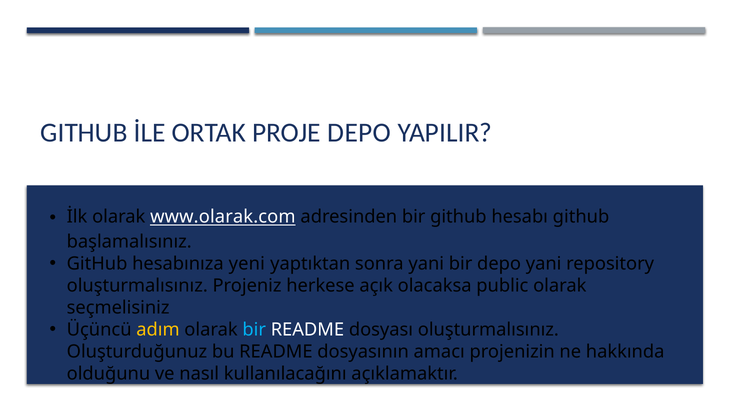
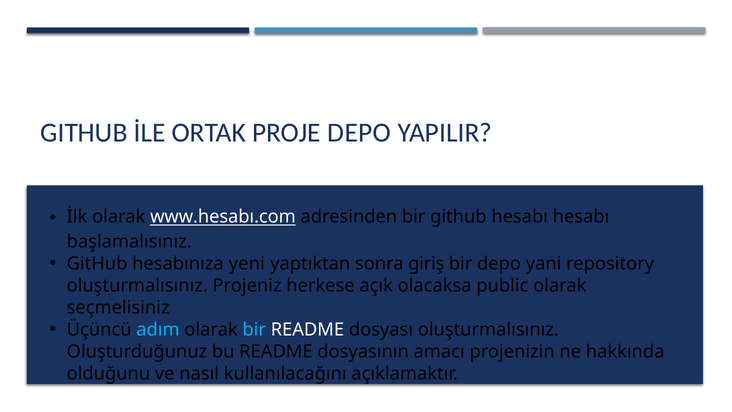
www.olarak.com: www.olarak.com -> www.hesabı.com (223, 217)
hesabı github: github -> hesabı (581, 217)
sonra yani: yani -> giriş (426, 264)
adım colour: yellow -> light blue (158, 329)
